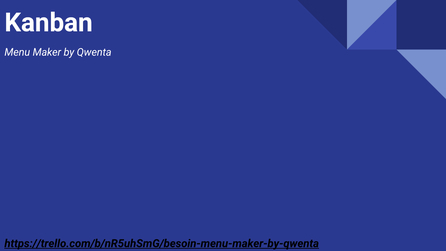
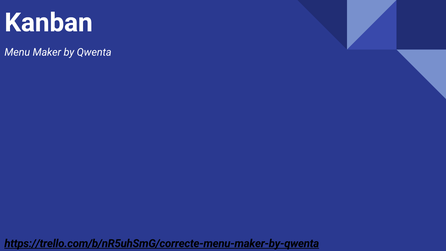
https://trello.com/b/nR5uhSmG/besoin-menu-maker-by-qwenta: https://trello.com/b/nR5uhSmG/besoin-menu-maker-by-qwenta -> https://trello.com/b/nR5uhSmG/correcte-menu-maker-by-qwenta (162, 243)
